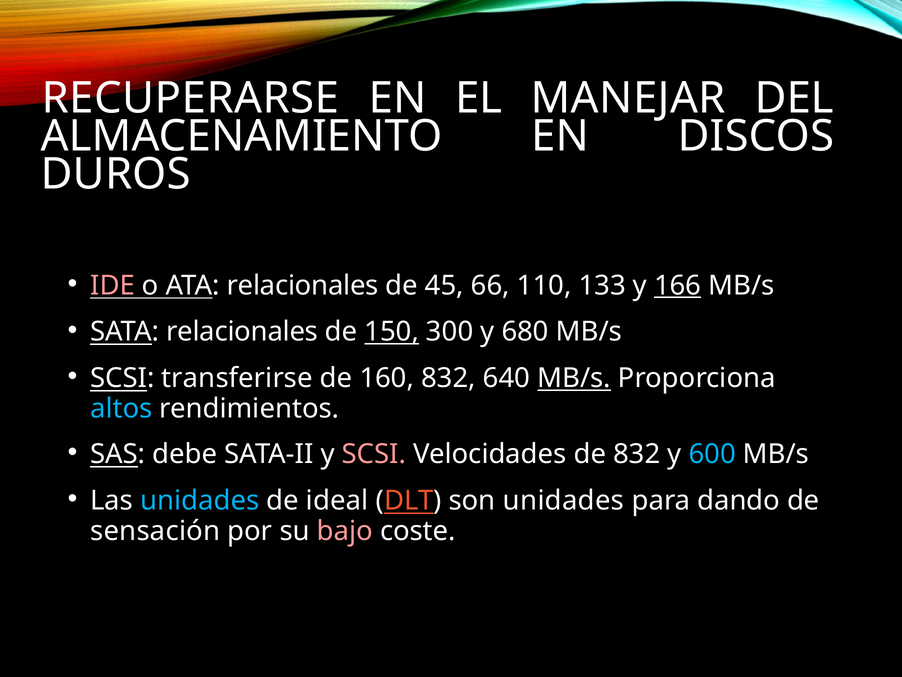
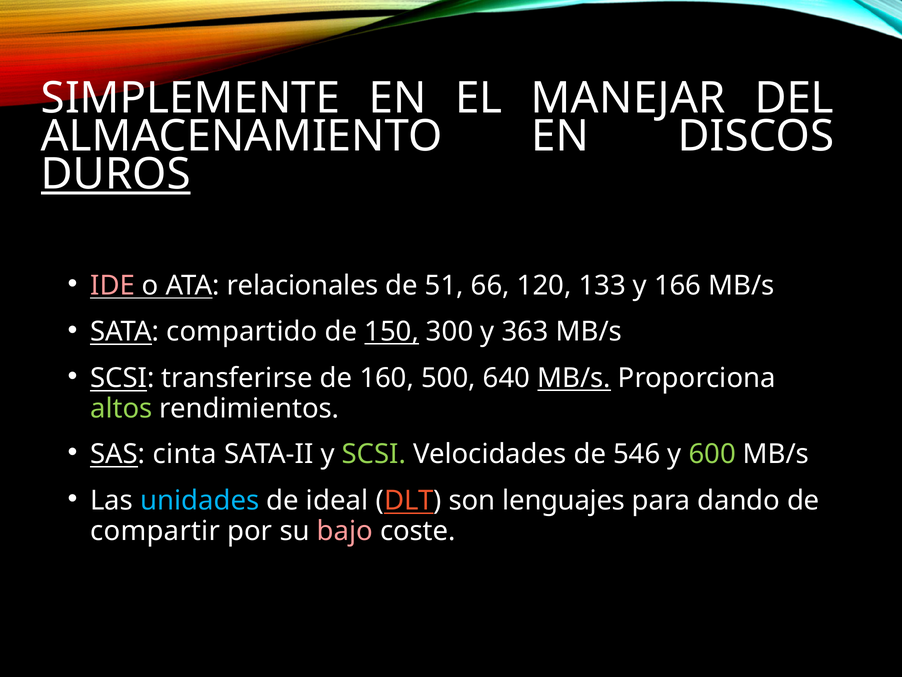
RECUPERARSE: RECUPERARSE -> SIMPLEMENTE (191, 98)
DUROS underline: none -> present (116, 174)
45: 45 -> 51 (444, 285)
110: 110 -> 120 (544, 285)
166 underline: present -> none (678, 285)
SATA relacionales: relacionales -> compartido (242, 332)
680: 680 -> 363 (525, 332)
160 832: 832 -> 500 (448, 378)
altos colour: light blue -> light green (121, 409)
debe: debe -> cinta (185, 454)
SCSI colour: pink -> light green (374, 454)
de 832: 832 -> 546 (637, 454)
600 colour: light blue -> light green (712, 454)
son unidades: unidades -> lenguajes (564, 500)
sensación: sensación -> compartir (155, 531)
